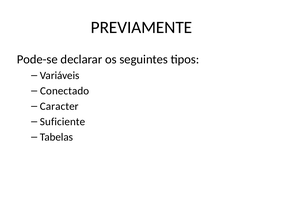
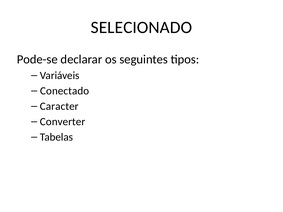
PREVIAMENTE: PREVIAMENTE -> SELECIONADO (141, 27)
Suficiente: Suficiente -> Converter (63, 122)
